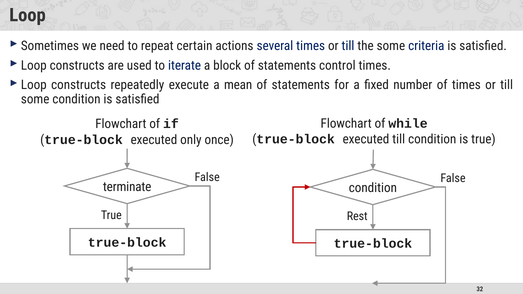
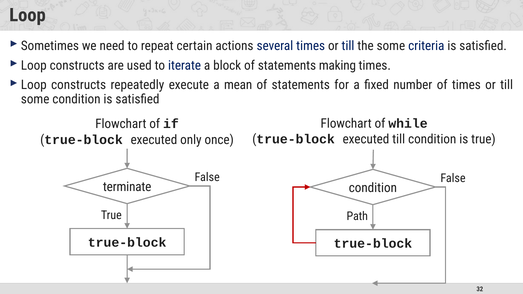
control: control -> making (337, 65)
Rest: Rest -> Path (357, 216)
